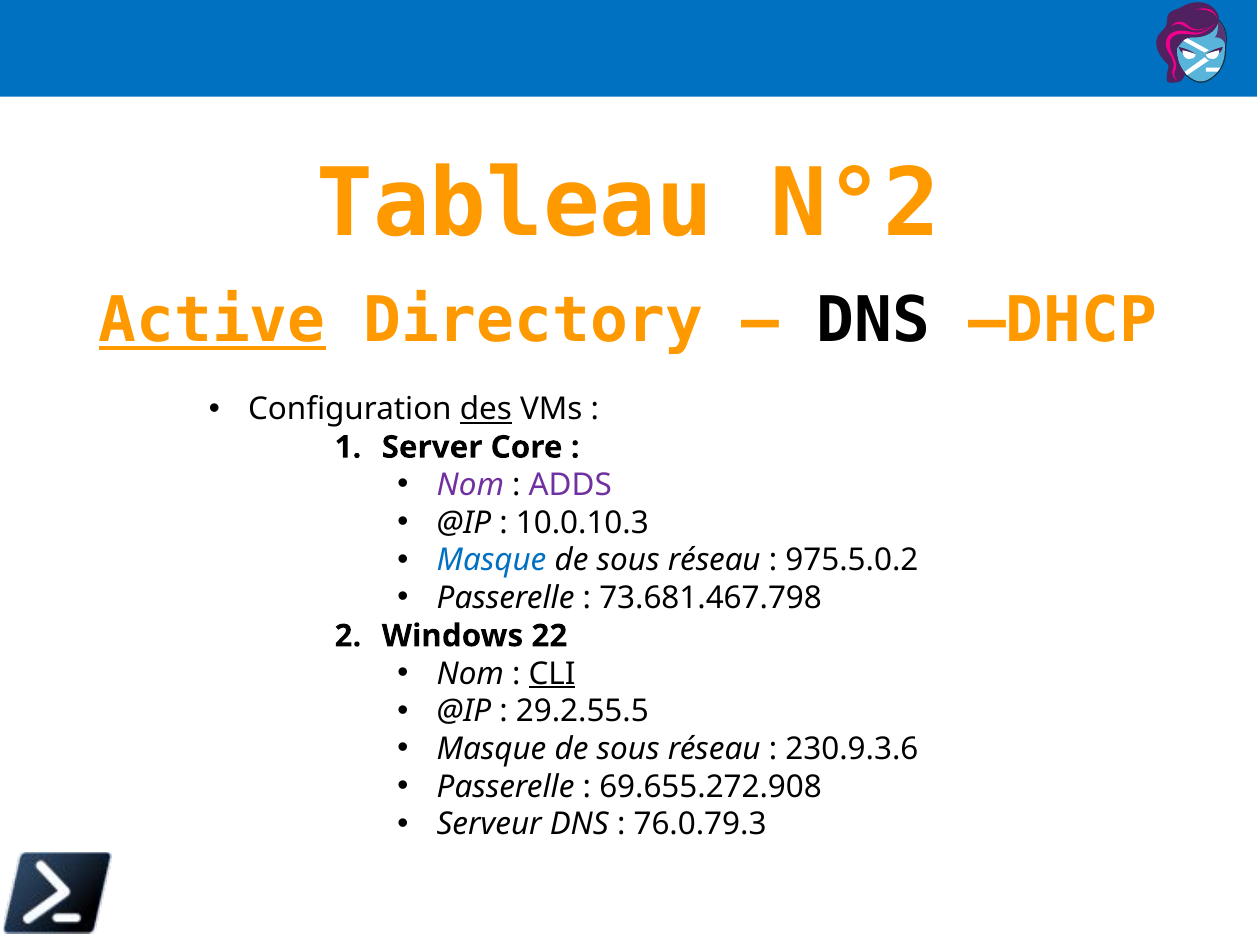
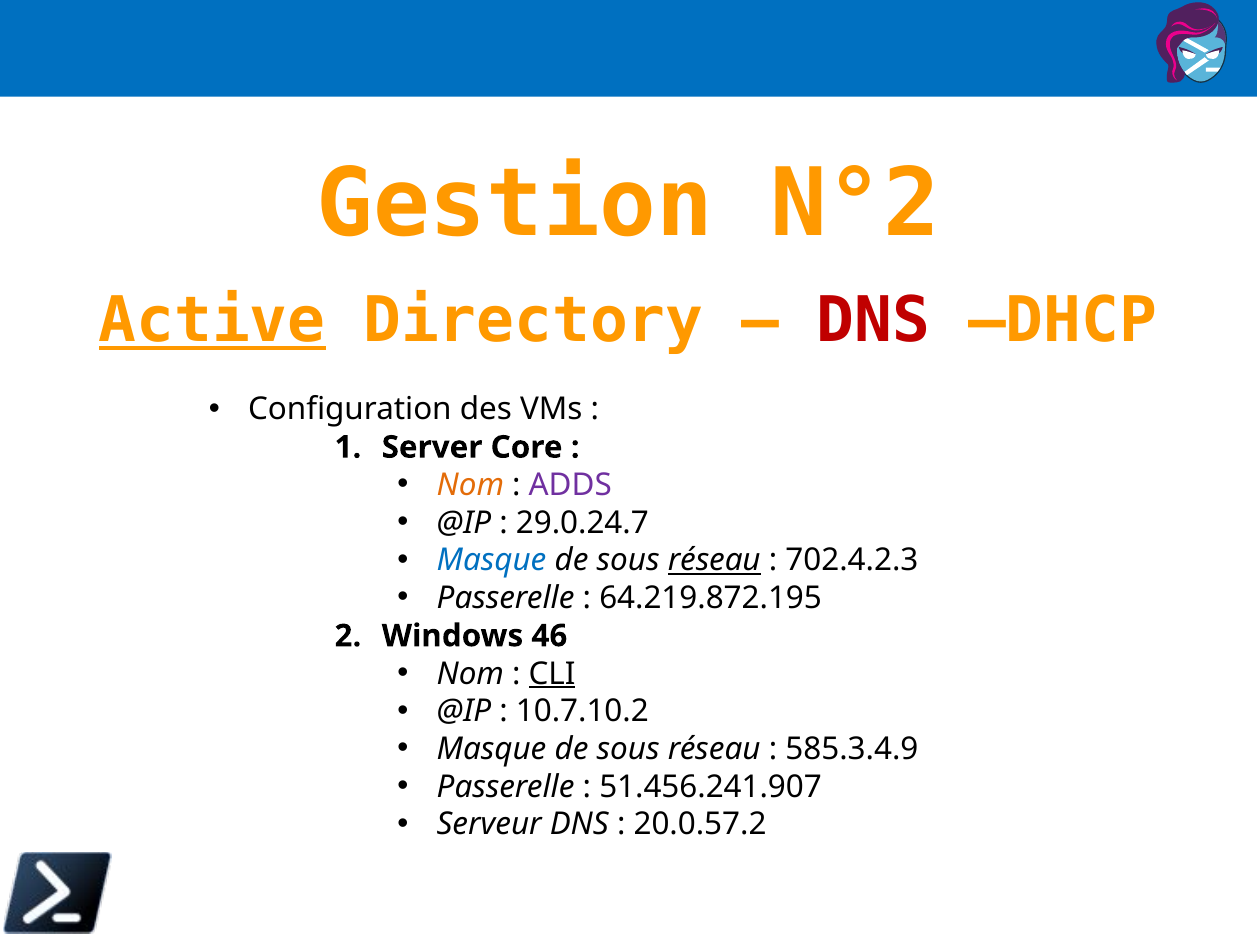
Tableau: Tableau -> Gestion (515, 204)
DNS colour: black -> red (874, 321)
des underline: present -> none (486, 409)
Nom colour: purple -> orange (470, 485)
10.0.10.3: 10.0.10.3 -> 29.0.24.7 (582, 523)
réseau underline: none -> present (714, 560)
975.5.0.2: 975.5.0.2 -> 702.4.2.3 (852, 560)
73.681.467.798: 73.681.467.798 -> 64.219.872.195 (711, 598)
22: 22 -> 46 (549, 636)
29.2.55.5: 29.2.55.5 -> 10.7.10.2 (582, 711)
230.9.3.6: 230.9.3.6 -> 585.3.4.9 (852, 749)
69.655.272.908: 69.655.272.908 -> 51.456.241.907 (711, 787)
76.0.79.3: 76.0.79.3 -> 20.0.57.2 (700, 824)
